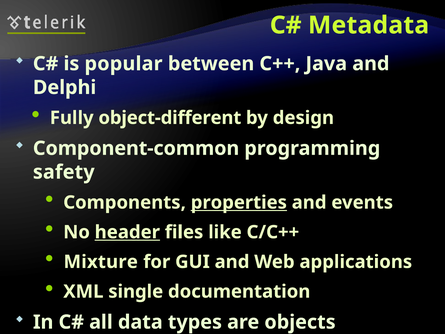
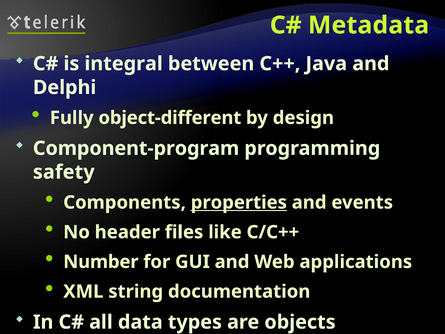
popular: popular -> integral (124, 64)
Component-common: Component-common -> Component-program (136, 148)
header underline: present -> none (127, 232)
Mixture: Mixture -> Number (101, 262)
single: single -> string (136, 291)
